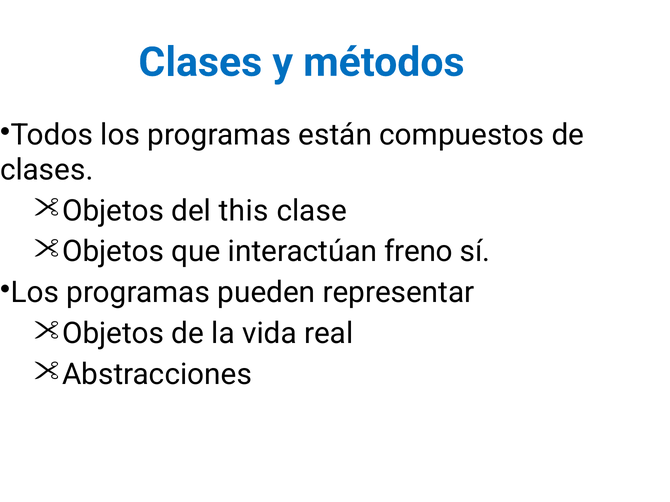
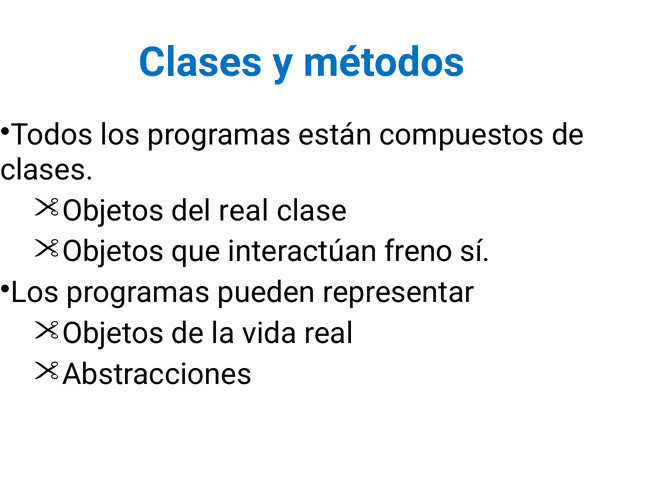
del this: this -> real (244, 211)
